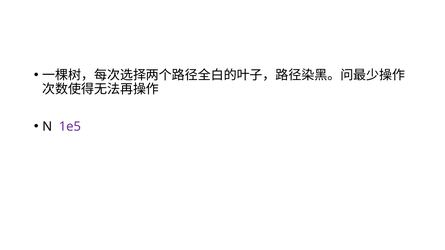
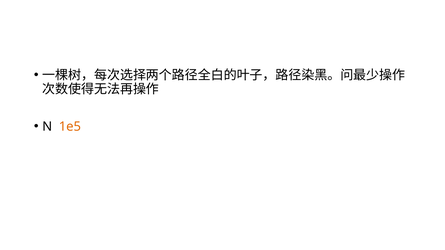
1e5 colour: purple -> orange (70, 127)
